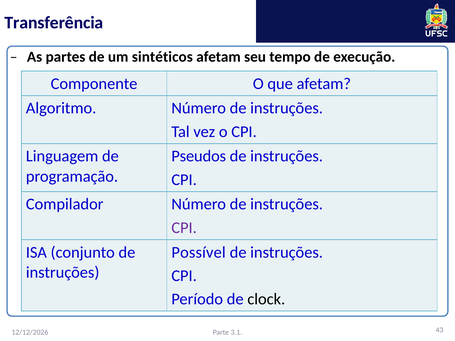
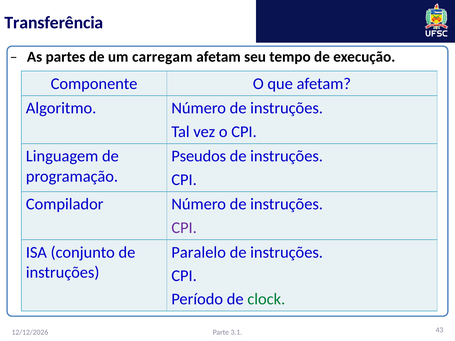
sintéticos: sintéticos -> carregam (162, 57)
Possível: Possível -> Paralelo (199, 252)
clock colour: black -> green (266, 299)
